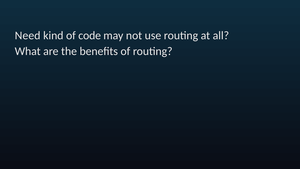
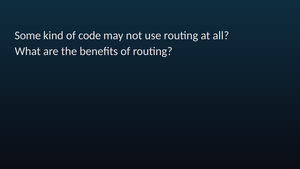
Need: Need -> Some (28, 35)
